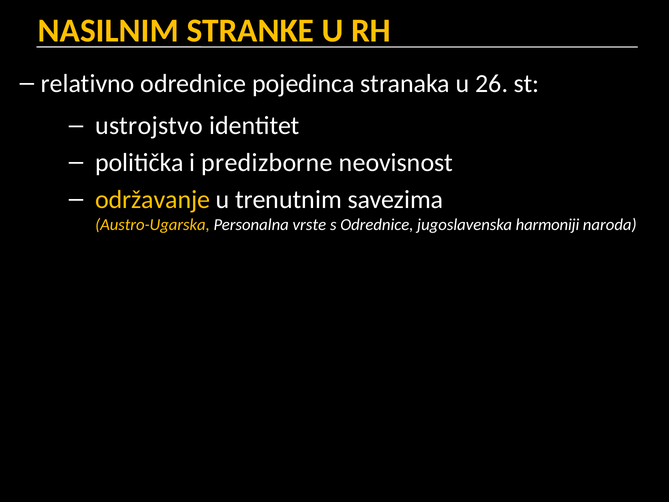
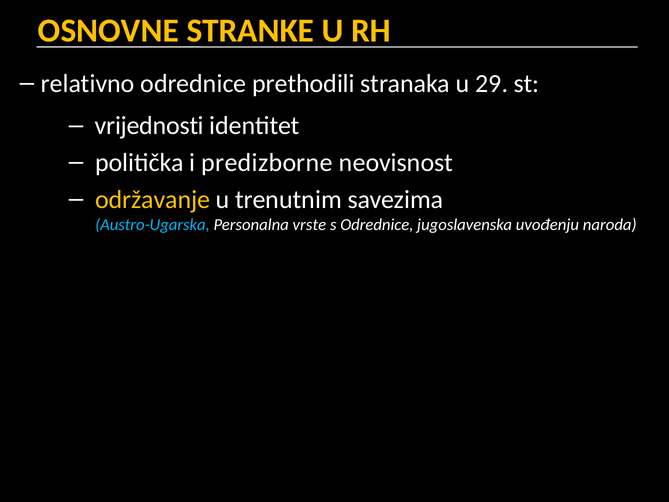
NASILNIM: NASILNIM -> OSNOVNE (108, 31)
pojedinca: pojedinca -> prethodili (303, 83)
26: 26 -> 29 (492, 83)
ustrojstvo: ustrojstvo -> vrijednosti (149, 126)
Austro-Ugarska colour: yellow -> light blue (152, 224)
harmoniji: harmoniji -> uvođenju (547, 224)
